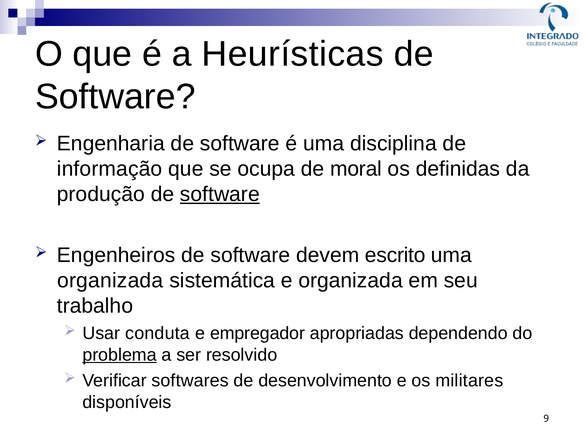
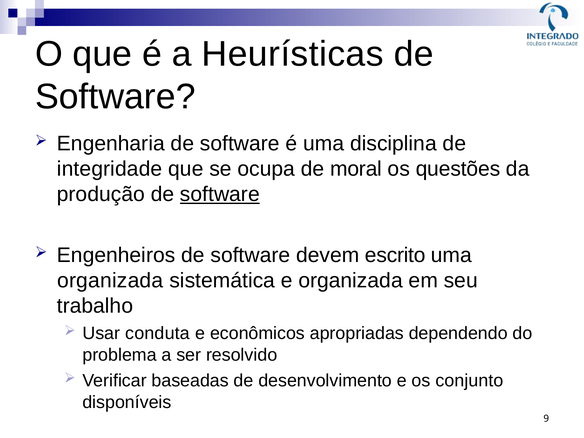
informação: informação -> integridade (110, 169)
definidas: definidas -> questões (458, 169)
empregador: empregador -> econômicos (257, 333)
problema underline: present -> none (120, 355)
softwares: softwares -> baseadas (190, 381)
militares: militares -> conjunto (469, 381)
